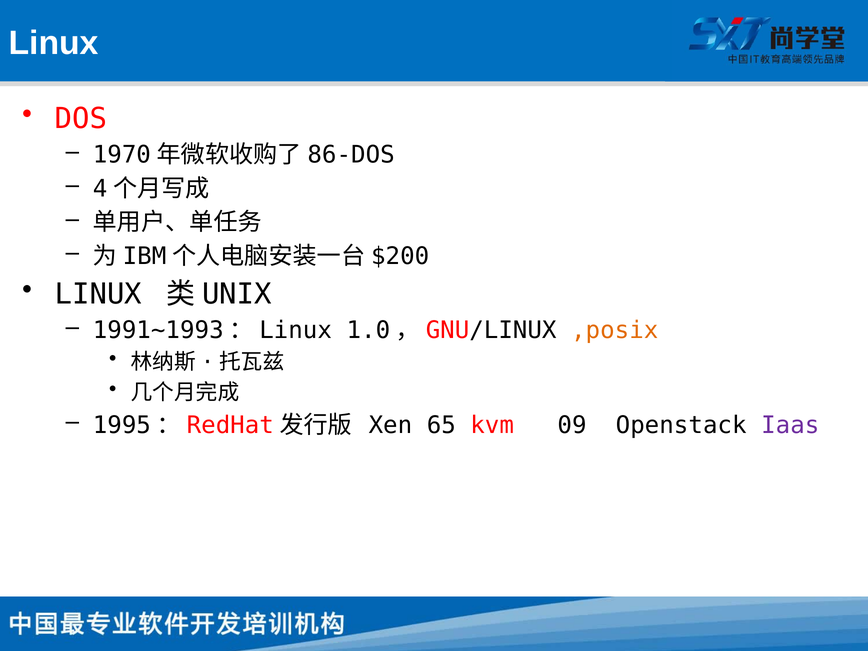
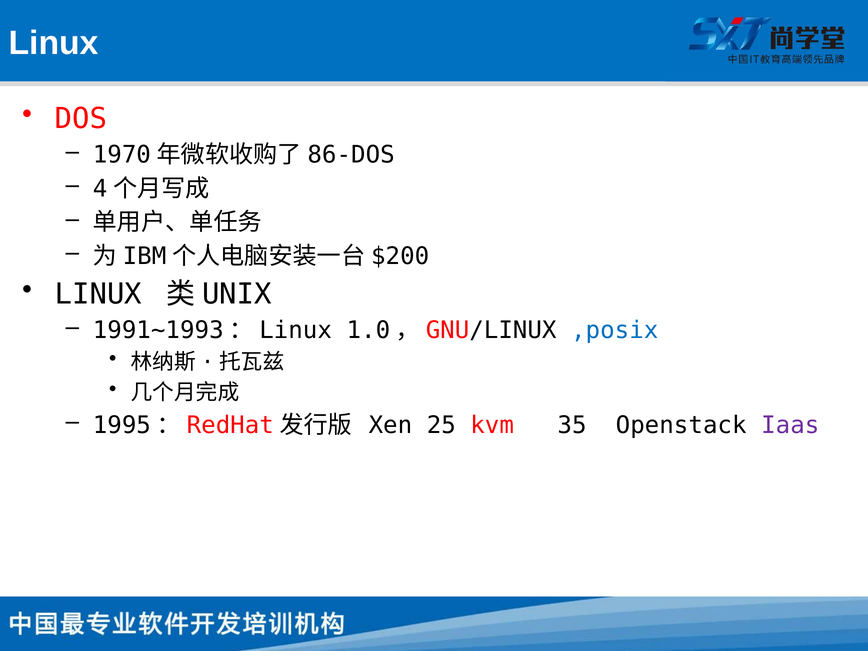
,posix colour: orange -> blue (615, 331)
65: 65 -> 25 (441, 425)
09: 09 -> 35 (572, 425)
